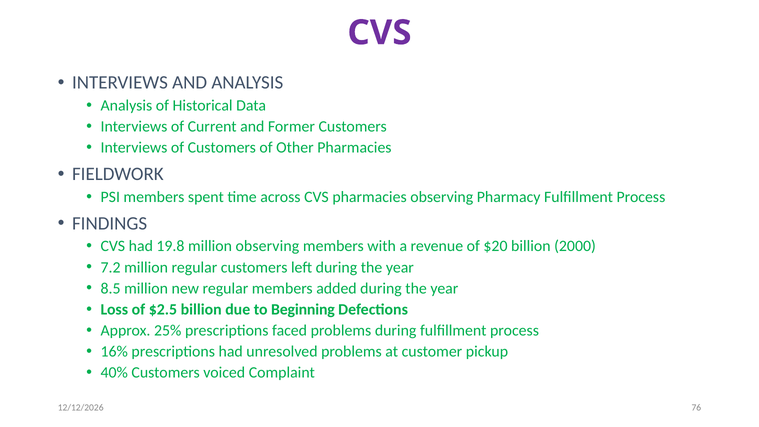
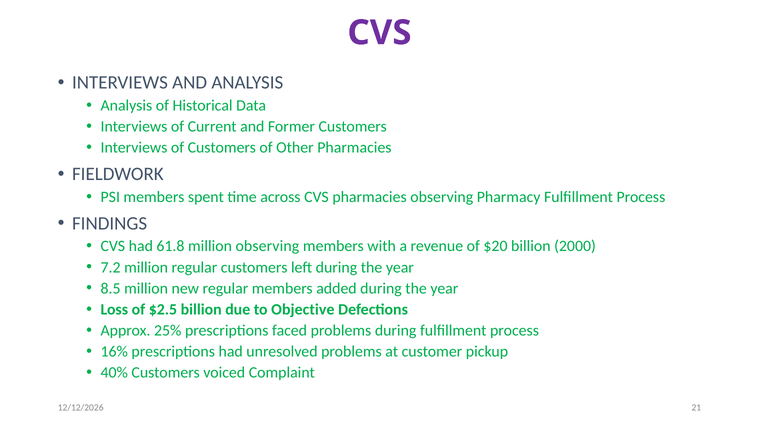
19.8: 19.8 -> 61.8 (170, 246)
Beginning: Beginning -> Objective (303, 309)
76: 76 -> 21 (696, 408)
